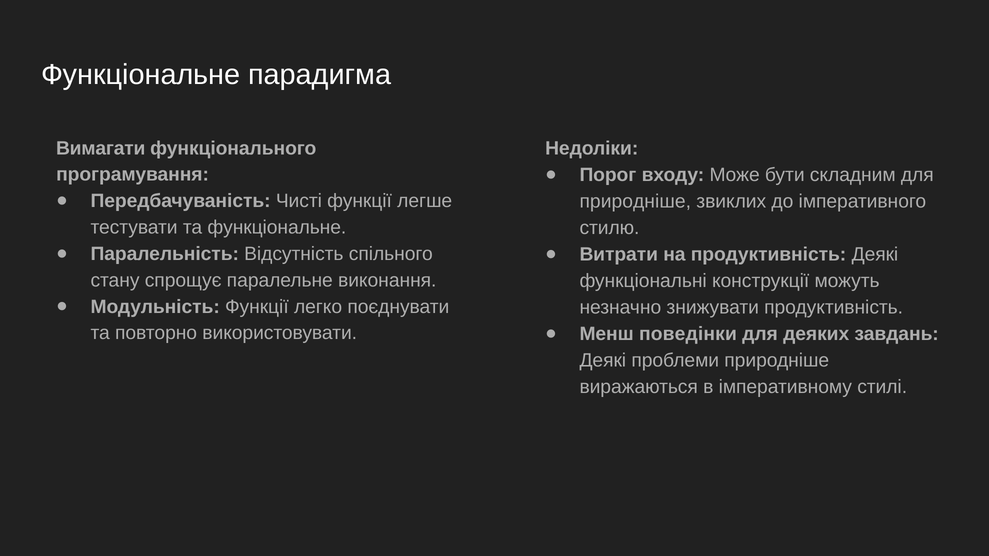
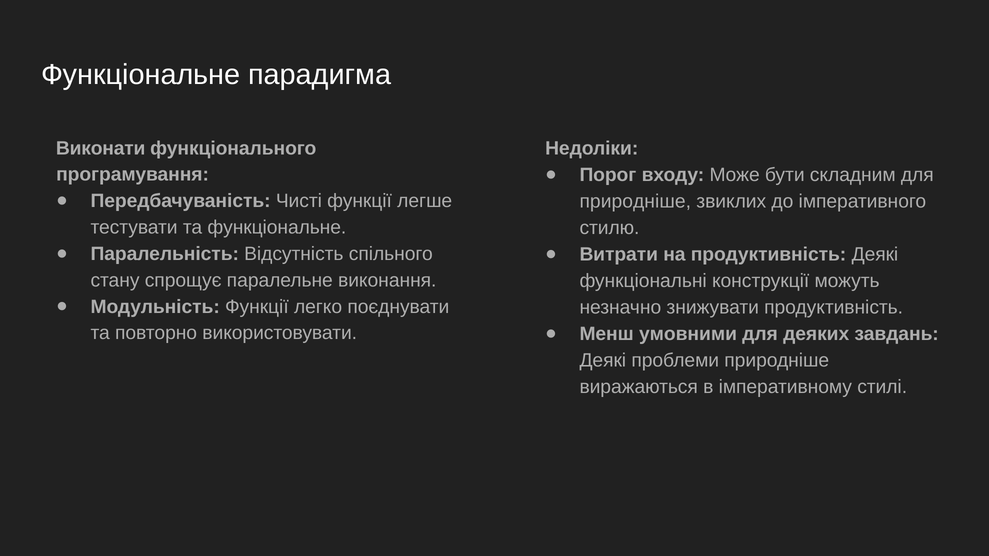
Вимагати: Вимагати -> Виконати (101, 148)
поведінки: поведінки -> умовними (688, 334)
